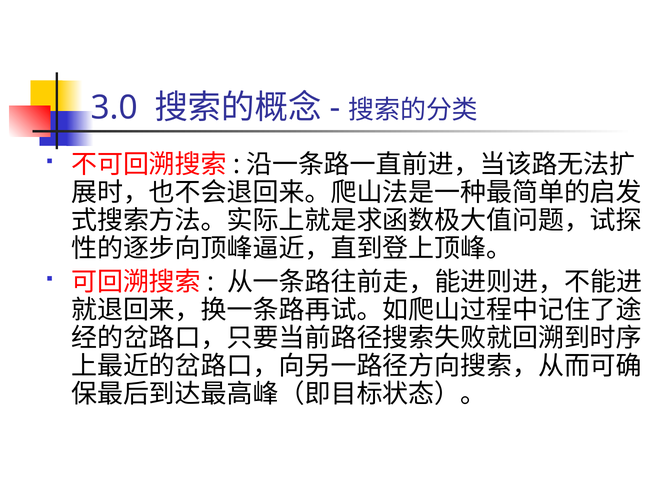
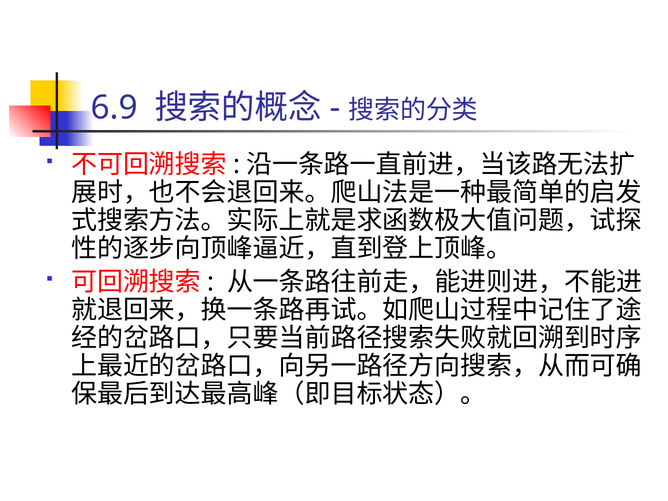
3.0: 3.0 -> 6.9 (114, 108)
